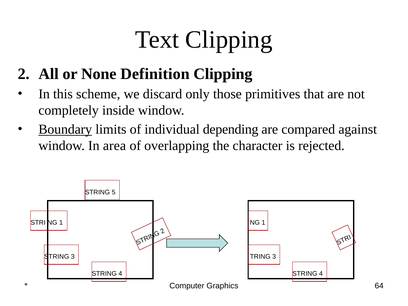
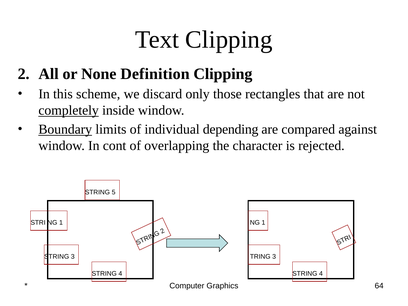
primitives: primitives -> rectangles (273, 94)
completely underline: none -> present (69, 110)
area: area -> cont (115, 146)
